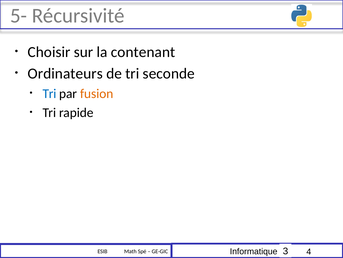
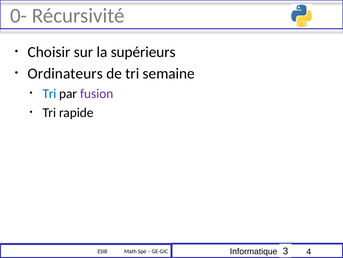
5-: 5- -> 0- (19, 16)
contenant: contenant -> supérieurs (143, 52)
seconde: seconde -> semaine (169, 73)
fusion colour: orange -> purple (97, 93)
